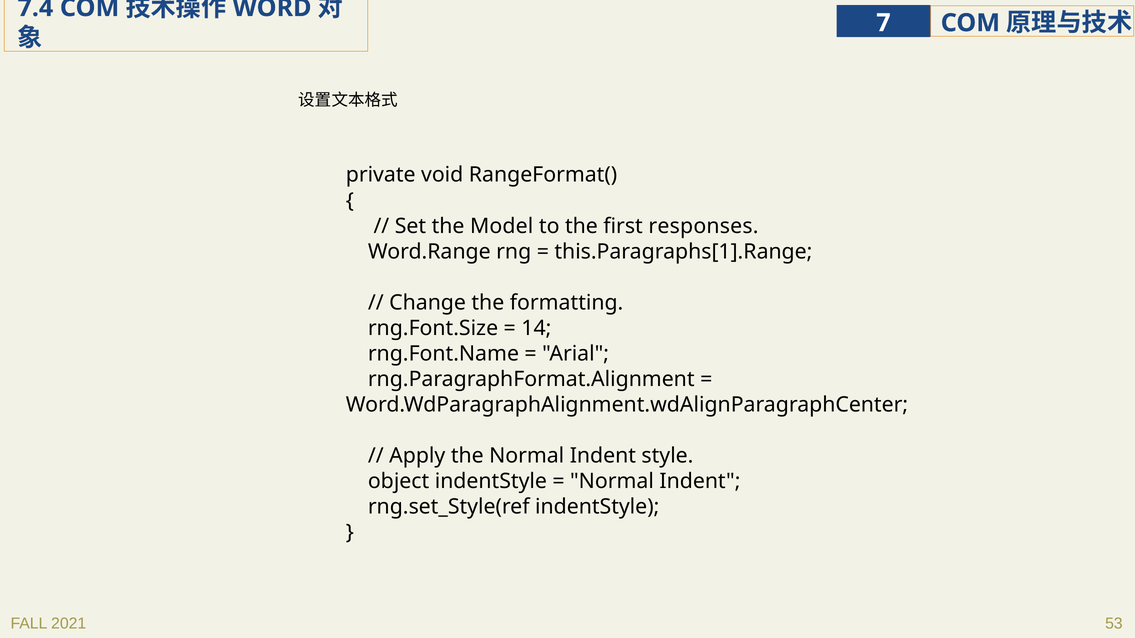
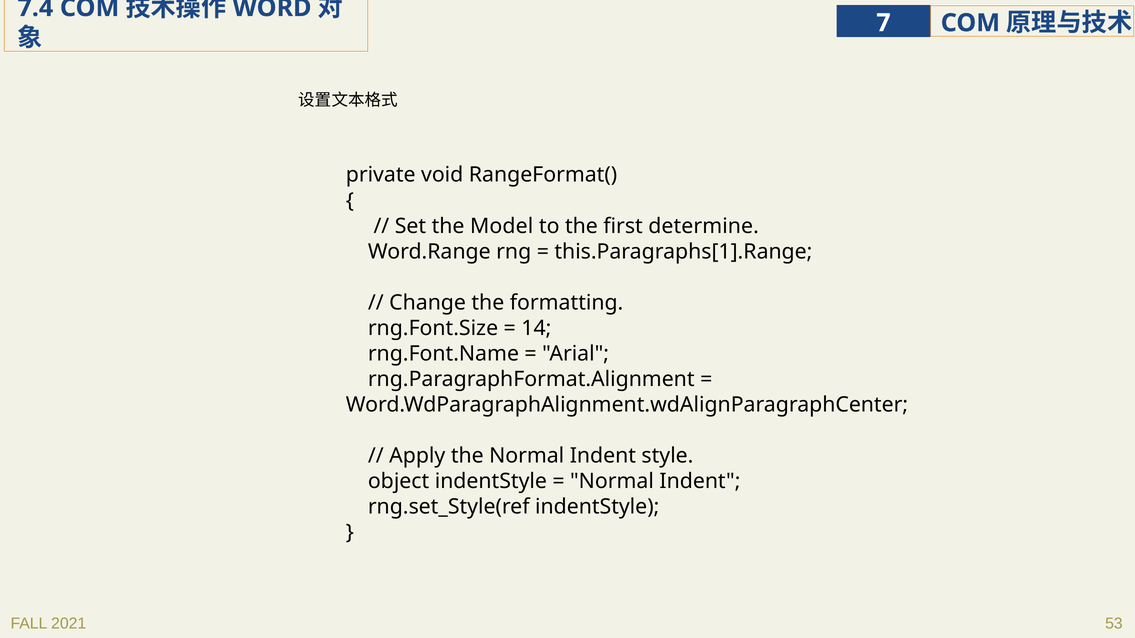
responses: responses -> determine (704, 226)
